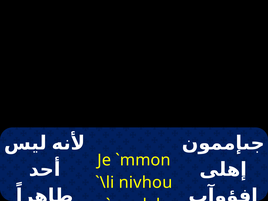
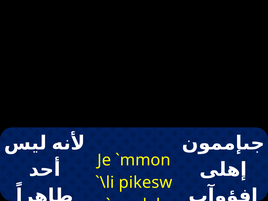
nivhou: nivhou -> pikesw (146, 182)
